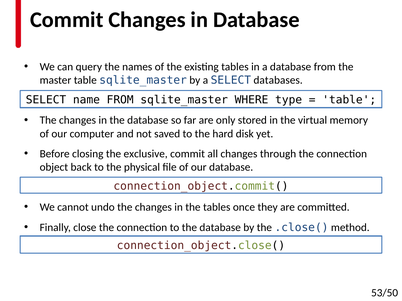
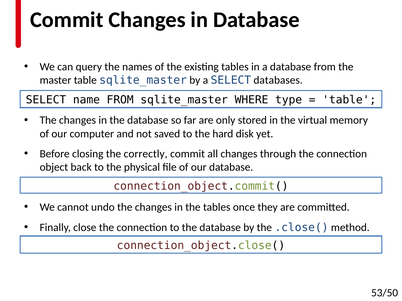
exclusive: exclusive -> correctly (146, 154)
